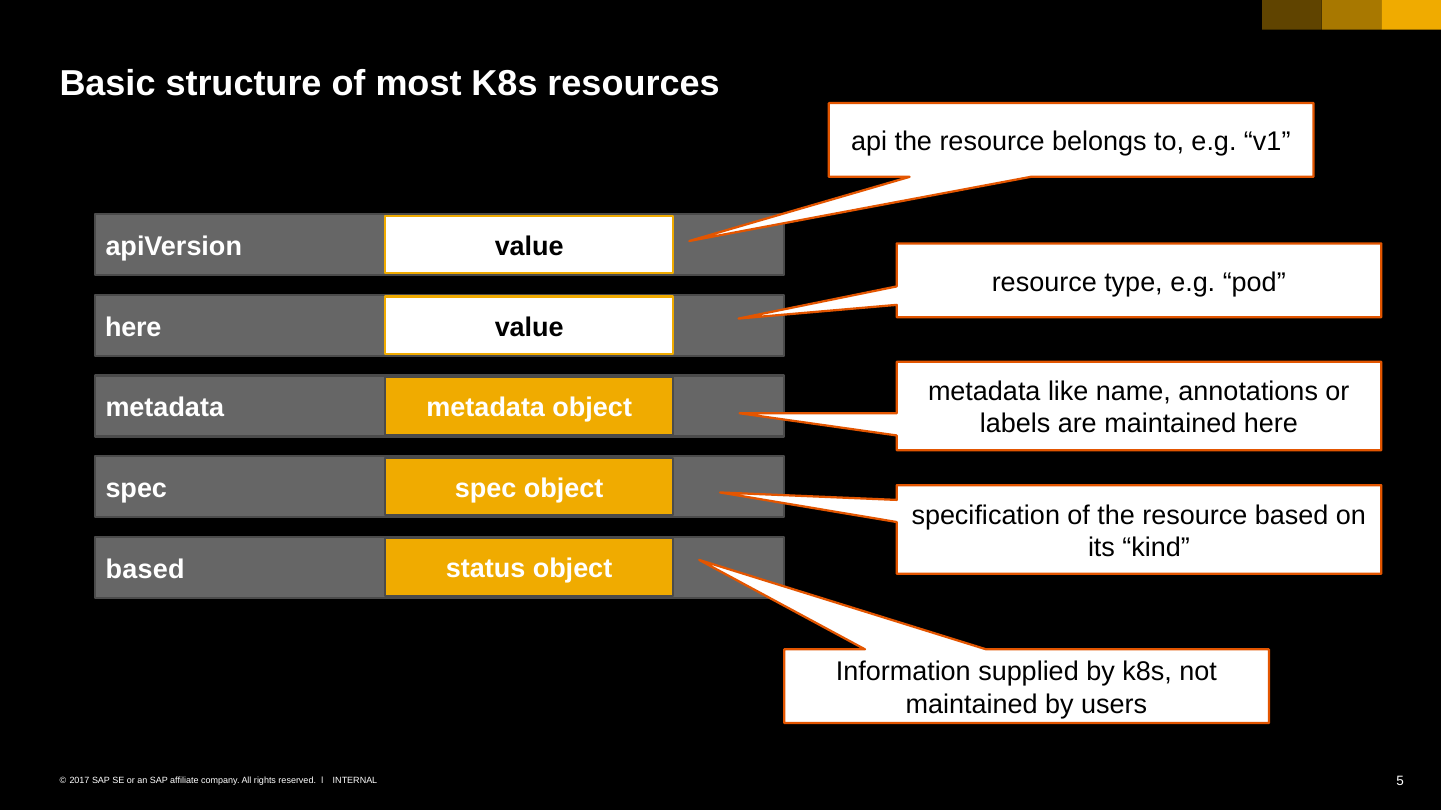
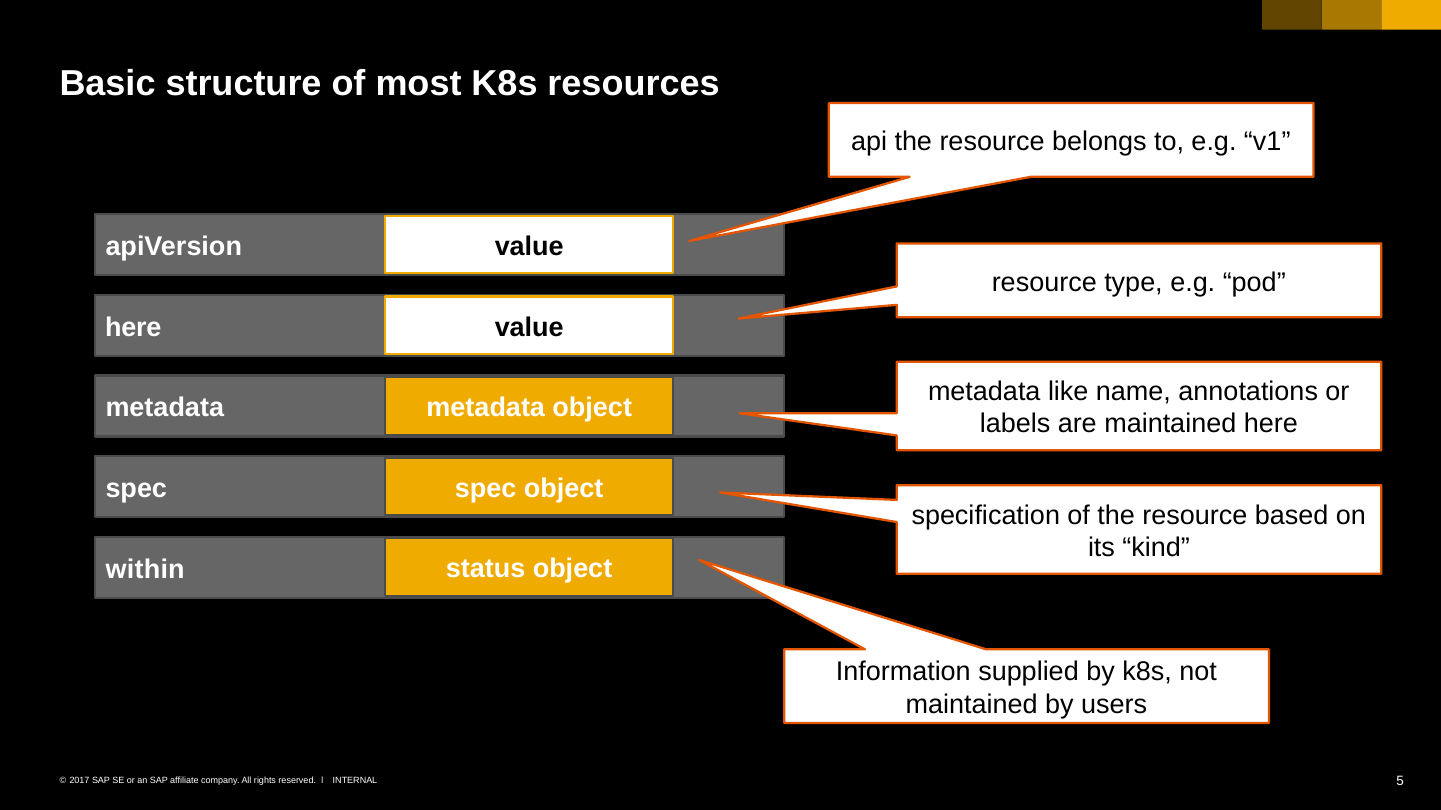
based: based -> within (145, 569)
